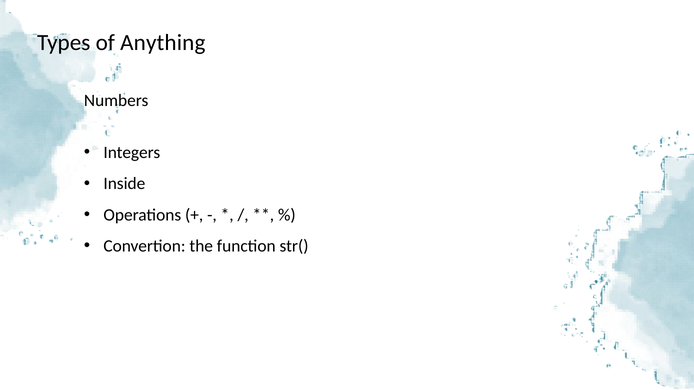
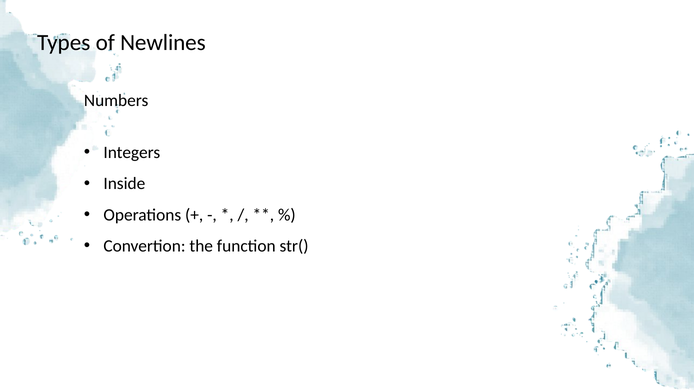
Anything: Anything -> Newlines (163, 43)
